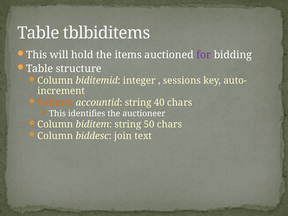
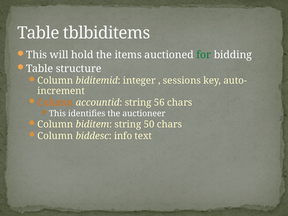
for colour: purple -> green (204, 55)
40: 40 -> 56 (159, 103)
join: join -> info (123, 136)
